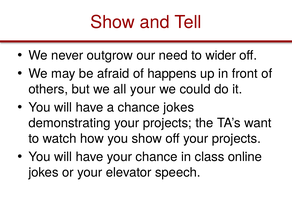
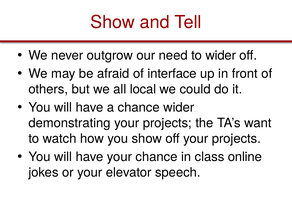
happens: happens -> interface (172, 74)
all your: your -> local (143, 89)
chance jokes: jokes -> wider (179, 107)
